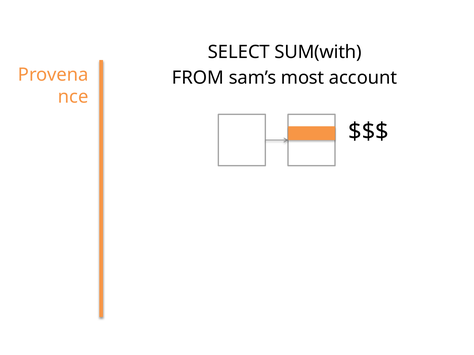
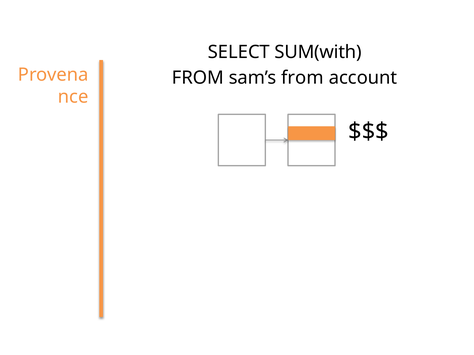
sam’s most: most -> from (302, 78)
